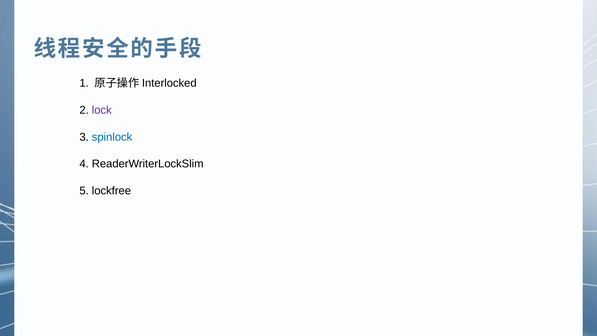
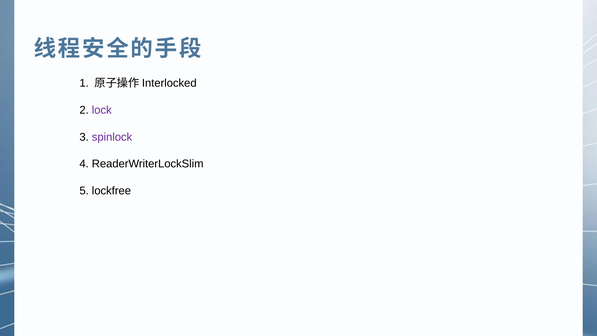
spinlock colour: blue -> purple (112, 137)
